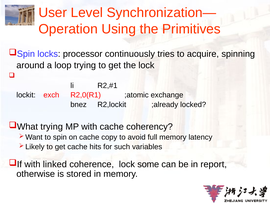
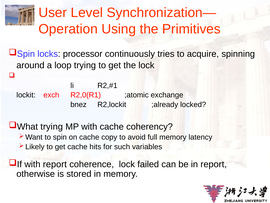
with linked: linked -> report (55, 164)
some: some -> failed (148, 164)
